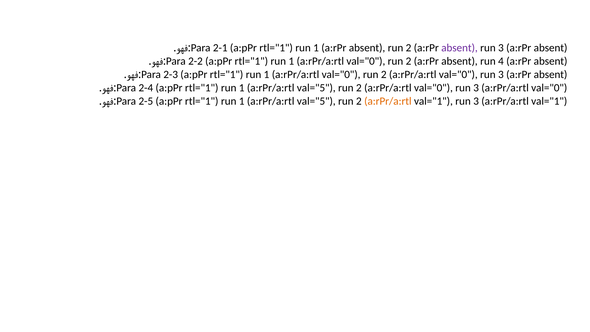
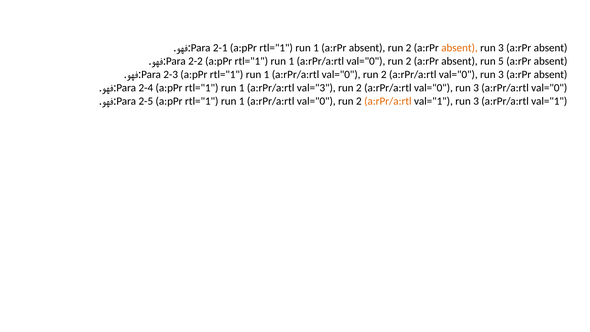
absent colour: purple -> orange (459, 48)
4: 4 -> 5 (501, 61)
val="5: val="5 -> val="3 (316, 88)
val="5: val="5 -> val="0 (316, 101)
